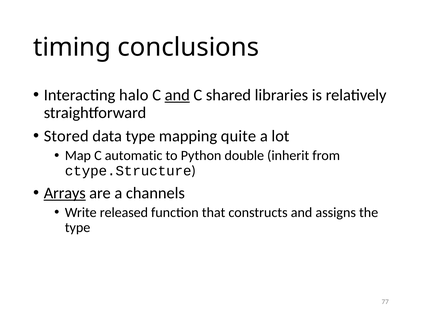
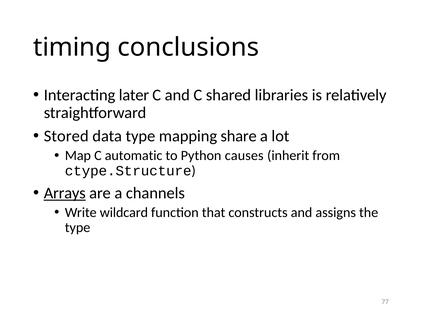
halo: halo -> later (134, 95)
and underline: present -> none (177, 95)
quite: quite -> share (239, 136)
double: double -> causes (244, 156)
released: released -> wildcard (124, 213)
